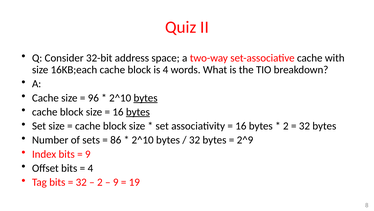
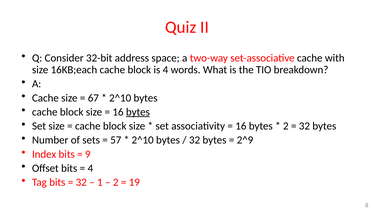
96: 96 -> 67 (93, 98)
bytes underline: present -> none (146, 98)
86: 86 -> 57 (116, 140)
2: 2 -> 1 (100, 182)
9: 9 -> 2 (116, 182)
